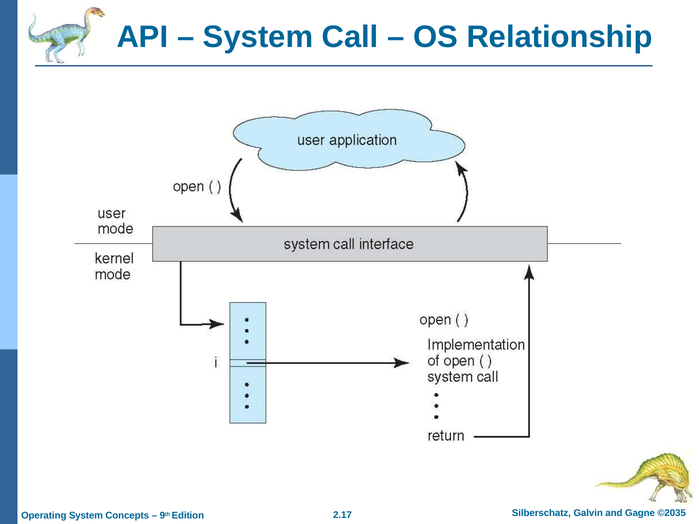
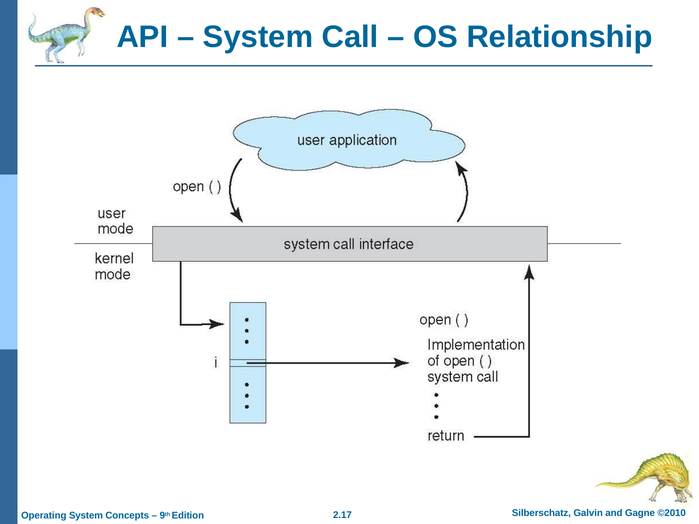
©2035: ©2035 -> ©2010 (672, 513)
